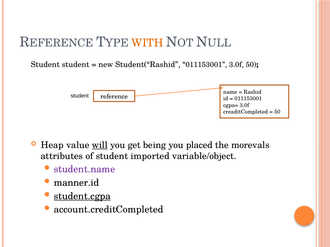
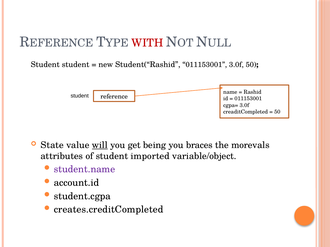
WITH colour: orange -> red (147, 43)
Heap: Heap -> State (52, 145)
placed: placed -> braces (199, 145)
manner.id: manner.id -> account.id (76, 183)
student.cgpa underline: present -> none (82, 196)
account.creditCompleted: account.creditCompleted -> creates.creditCompleted (109, 210)
